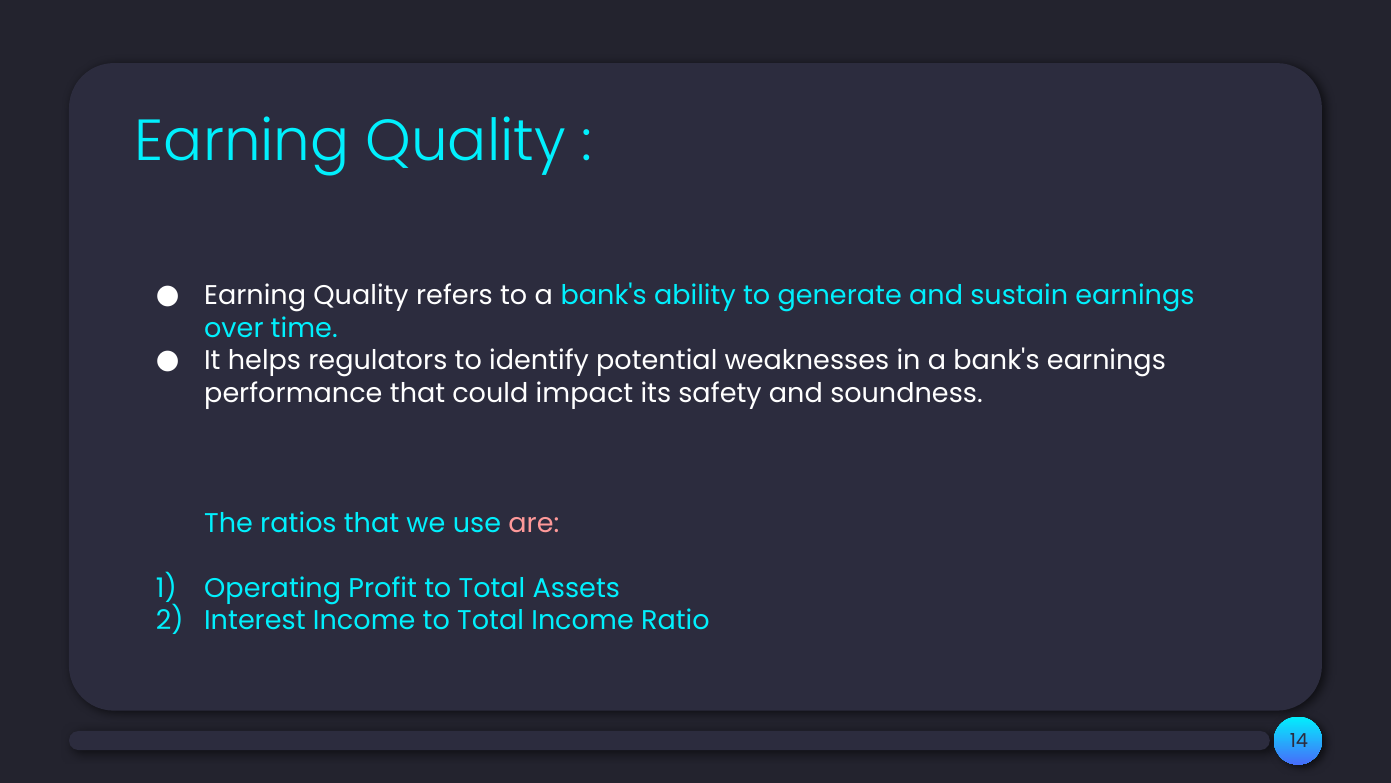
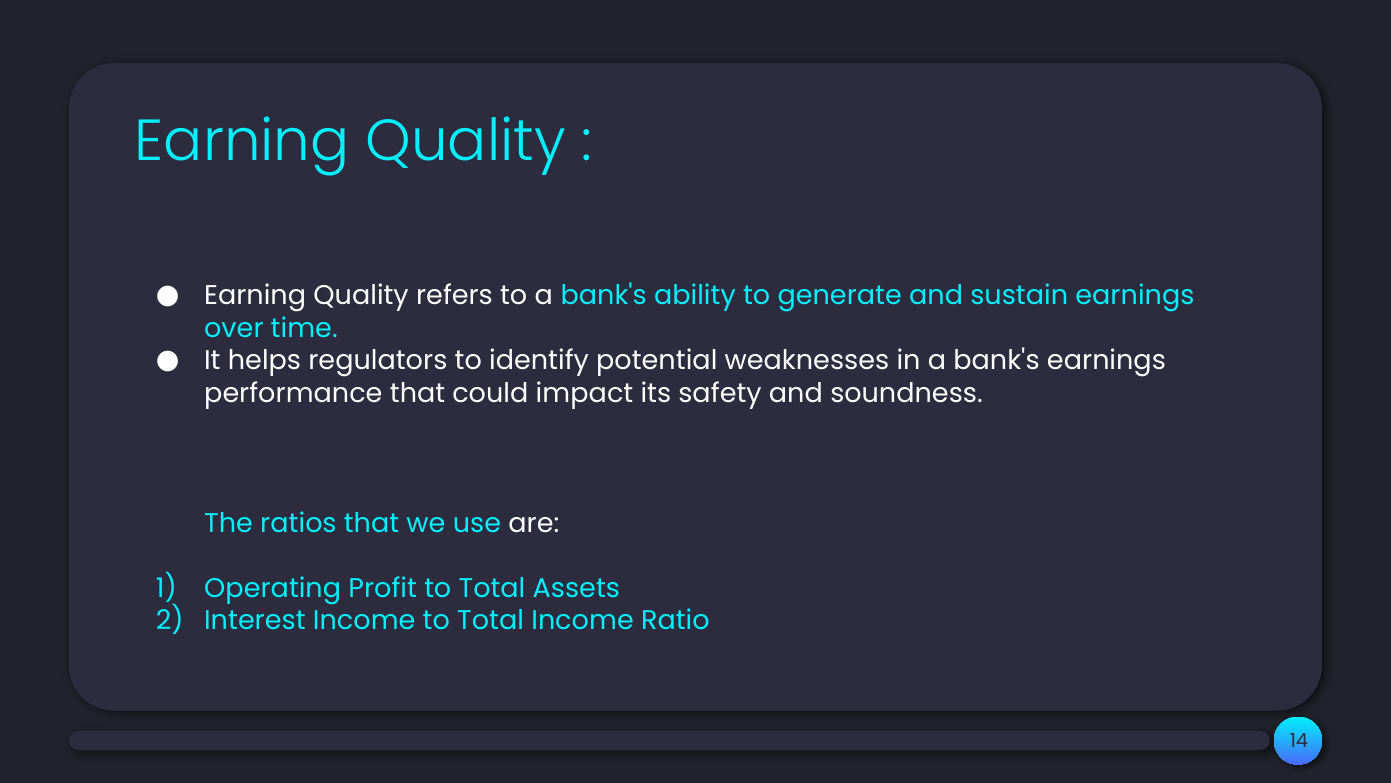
are colour: pink -> white (534, 523)
